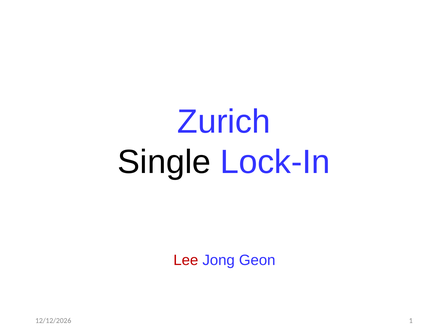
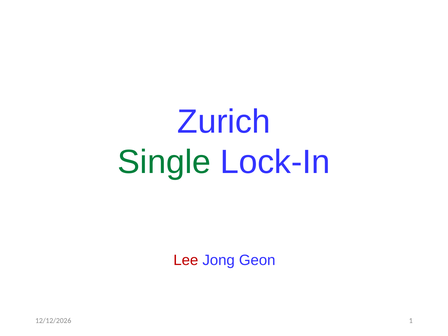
Single colour: black -> green (164, 162)
